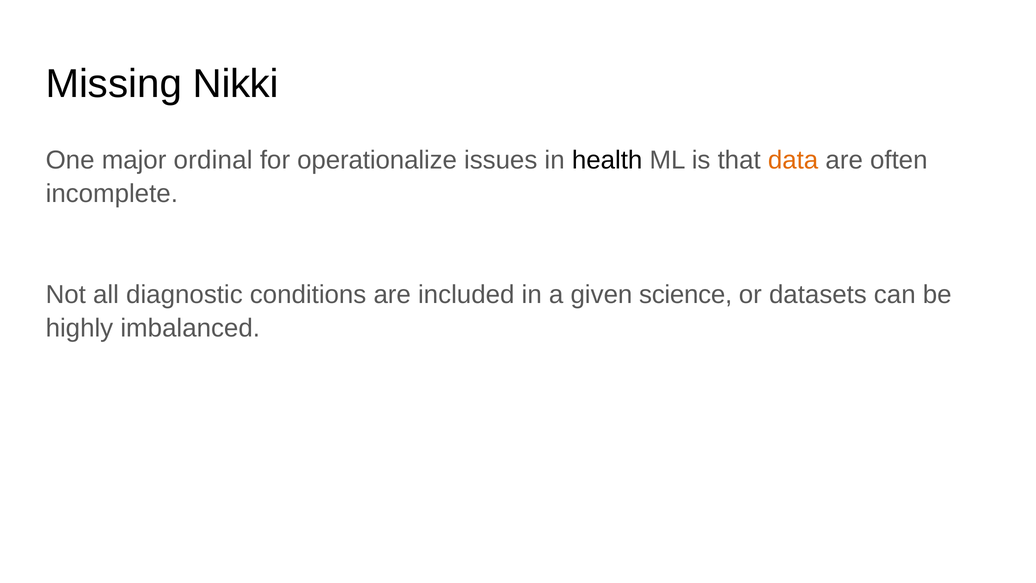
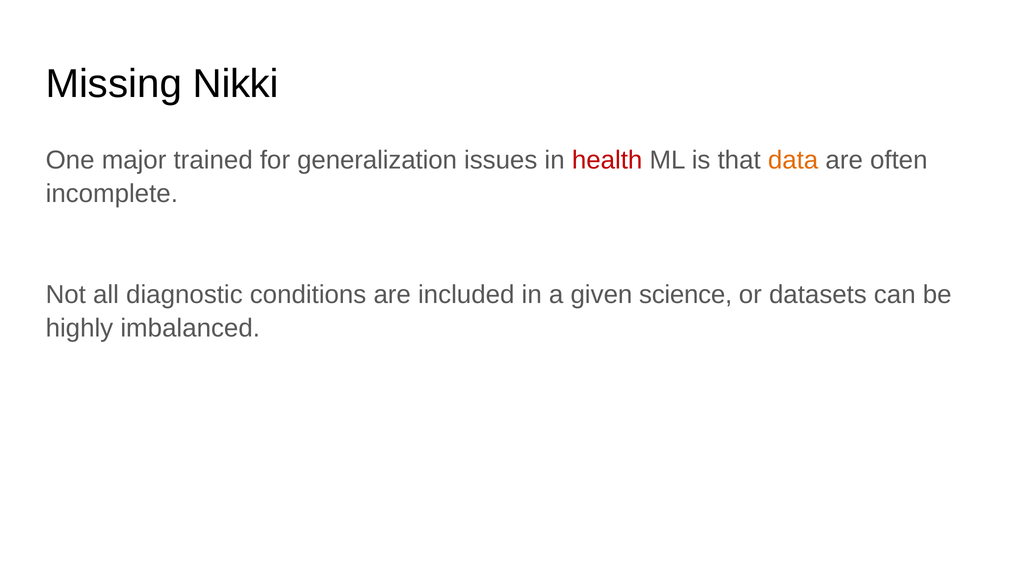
ordinal: ordinal -> trained (213, 160)
operationalize: operationalize -> generalization (377, 160)
health colour: black -> red (607, 160)
